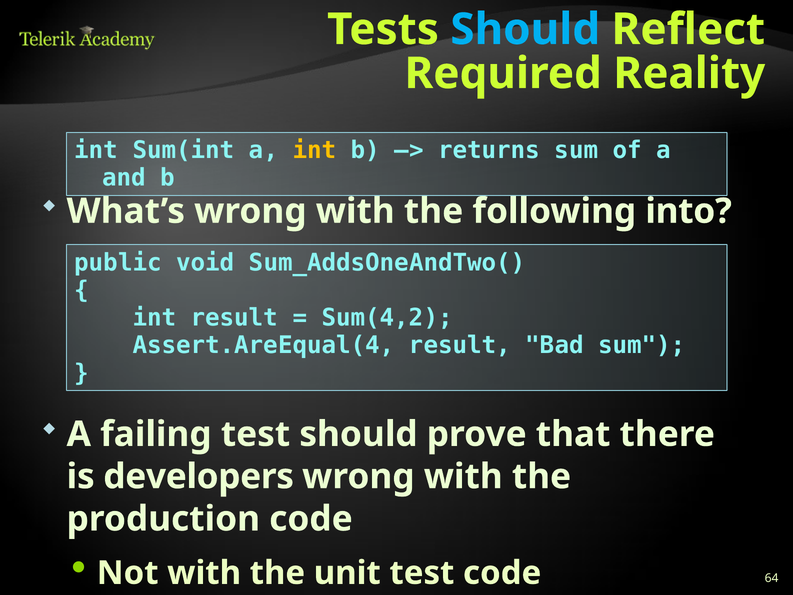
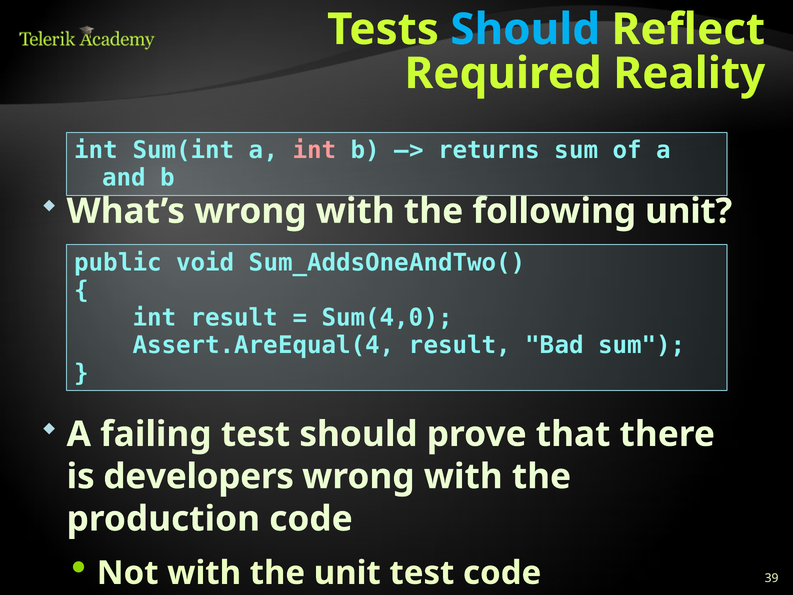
int colour: yellow -> pink (314, 150)
following into: into -> unit (689, 211)
Sum(4,2: Sum(4,2 -> Sum(4,0 (387, 318)
64: 64 -> 39 (772, 578)
